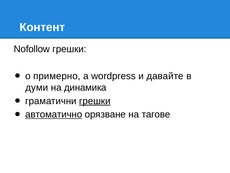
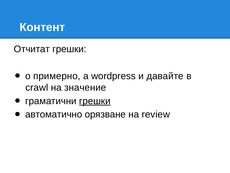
Nofollow: Nofollow -> Отчитат (32, 49)
думи: думи -> crawl (37, 87)
динамика: динамика -> значение (85, 87)
автоматично underline: present -> none (54, 114)
тагове: тагове -> review (156, 114)
